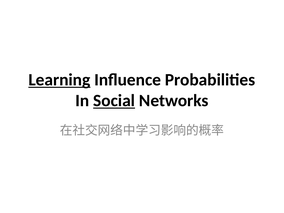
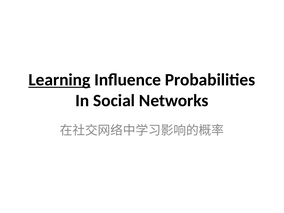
Social underline: present -> none (114, 101)
